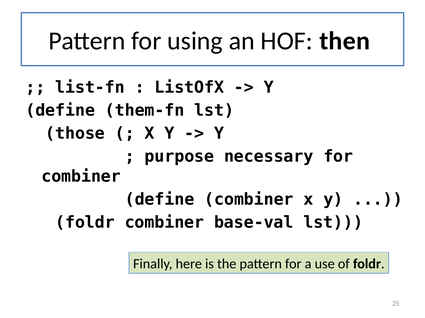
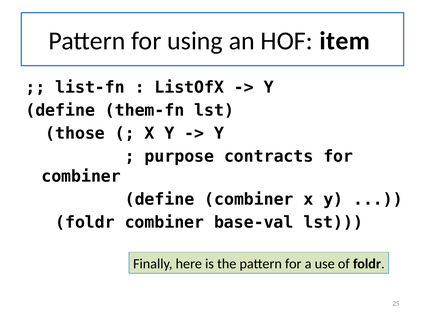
then: then -> item (345, 41)
necessary: necessary -> contracts (269, 157)
